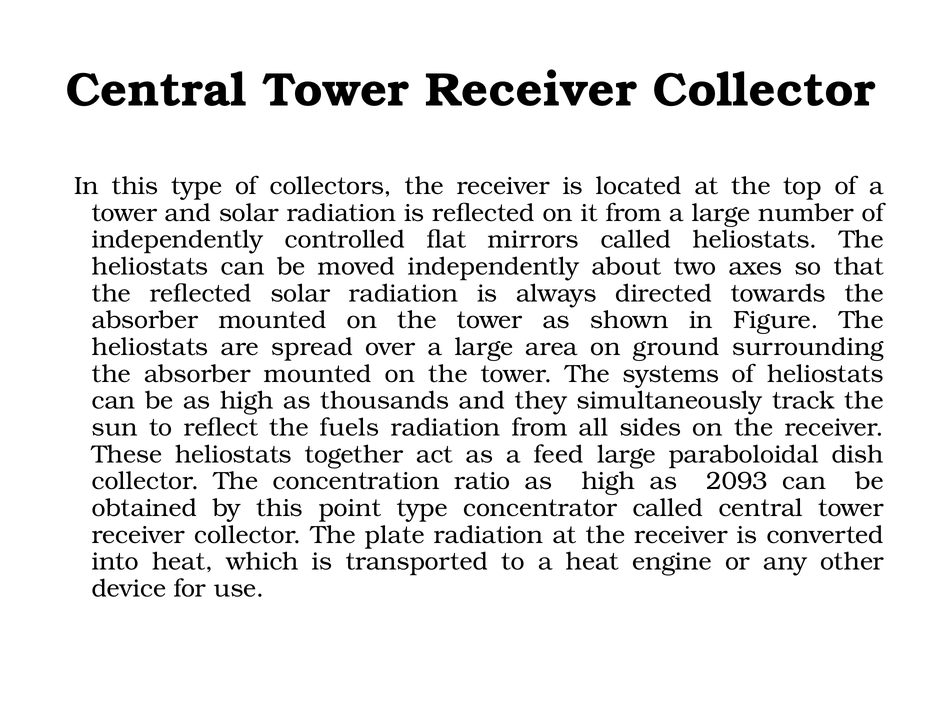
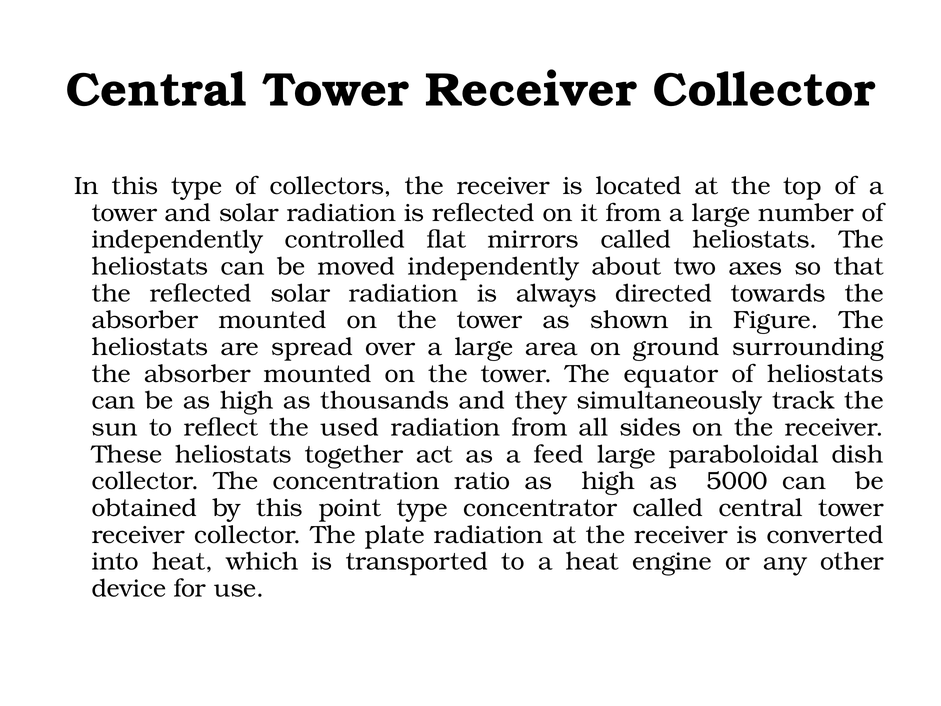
systems: systems -> equator (671, 374)
fuels: fuels -> used (350, 427)
2093: 2093 -> 5000 (737, 481)
